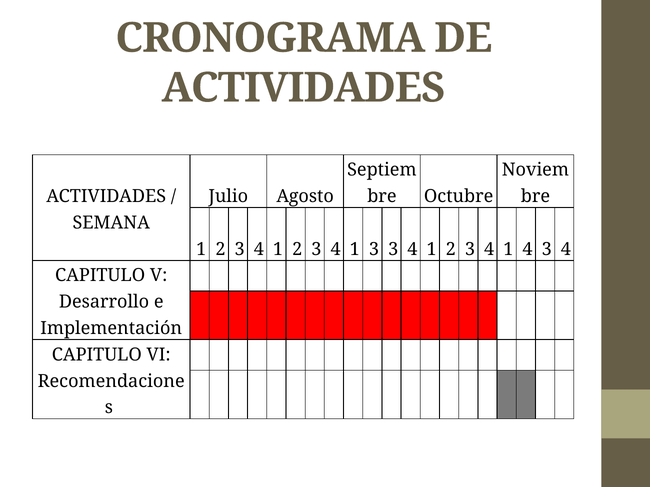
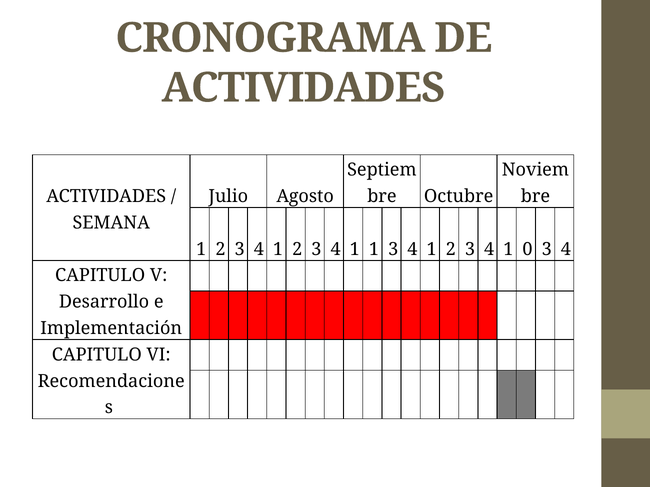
1 3: 3 -> 1 (374, 249)
1 4: 4 -> 0 (528, 249)
